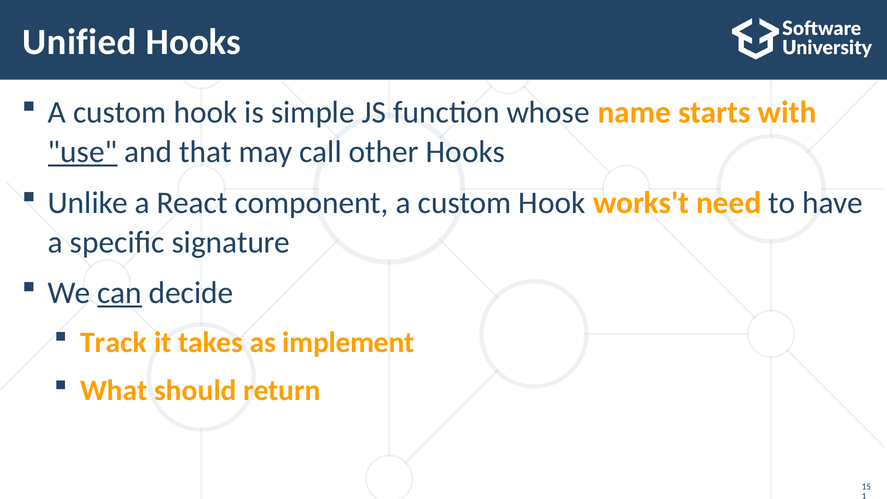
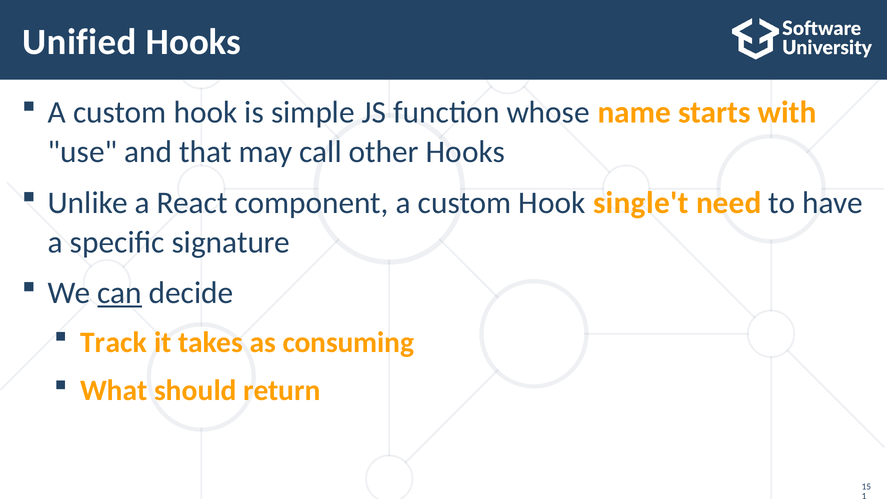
use underline: present -> none (83, 152)
works't: works't -> single't (641, 203)
implement: implement -> consuming (348, 342)
